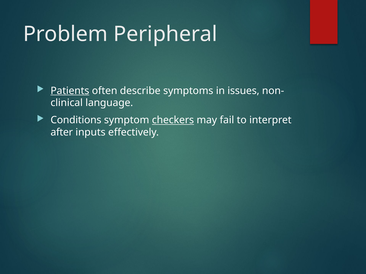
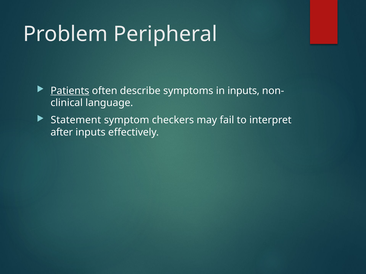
in issues: issues -> inputs (244, 91)
Conditions: Conditions -> Statement (76, 120)
checkers underline: present -> none (173, 120)
